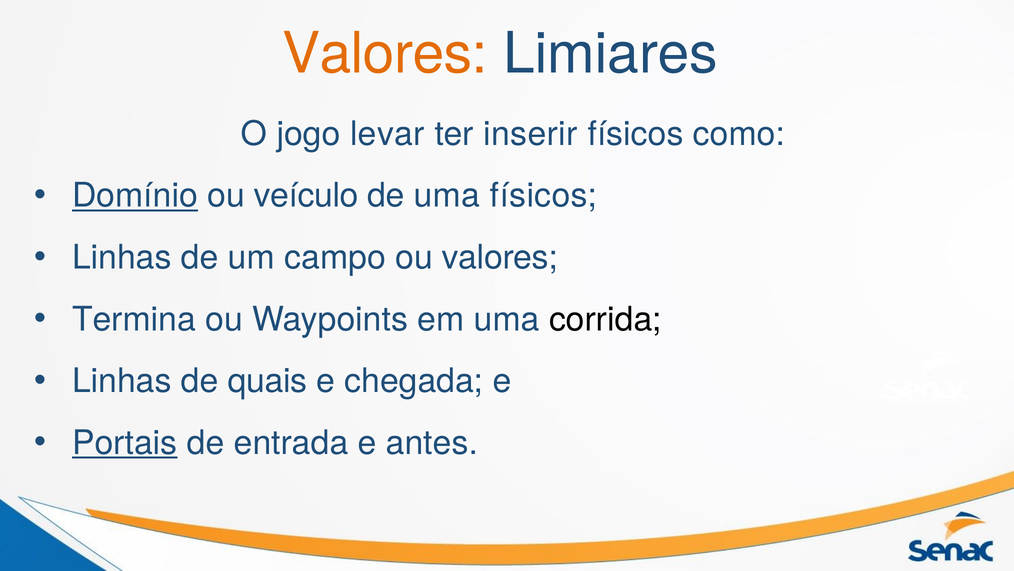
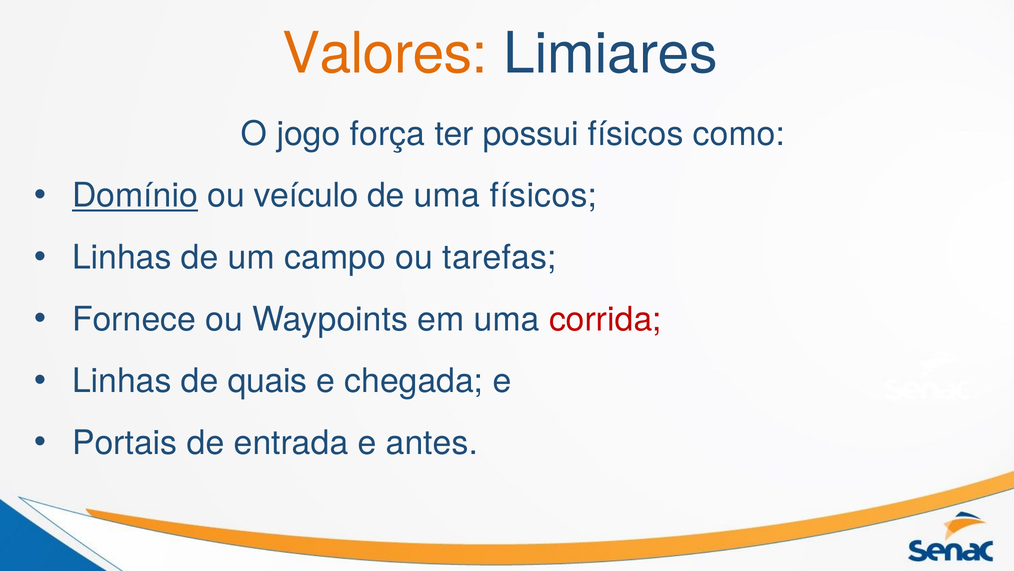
levar: levar -> força (388, 134)
inserir: inserir -> possui (531, 134)
ou valores: valores -> tarefas (500, 257)
Termina: Termina -> Fornece (134, 319)
corrida colour: black -> red (605, 319)
Portais underline: present -> none (125, 443)
